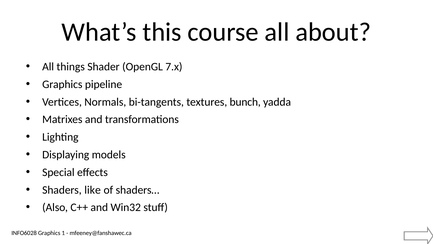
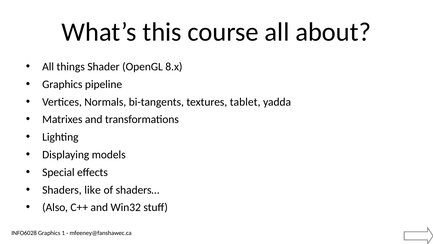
7.x: 7.x -> 8.x (174, 67)
bunch: bunch -> tablet (245, 102)
